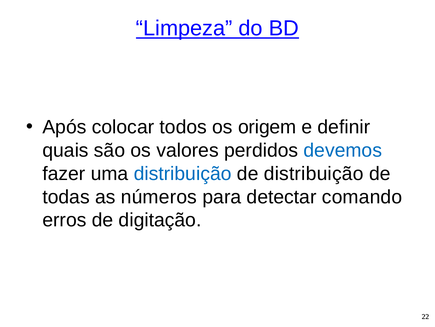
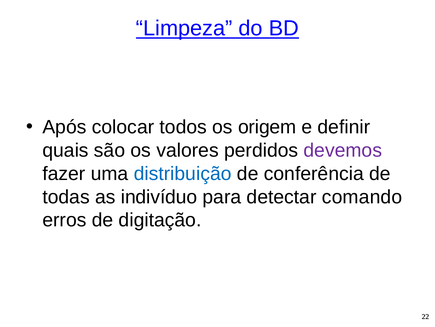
devemos colour: blue -> purple (343, 150)
de distribuição: distribuição -> conferência (314, 173)
números: números -> indivíduo (159, 197)
